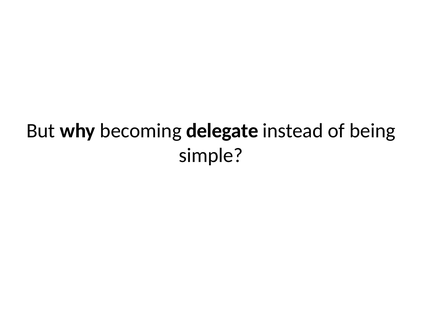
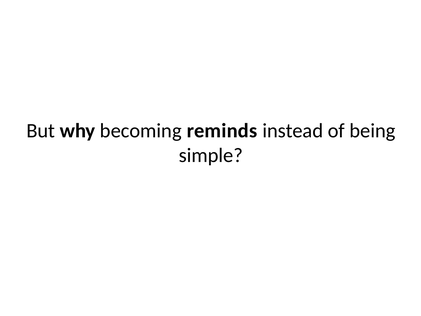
delegate: delegate -> reminds (222, 131)
